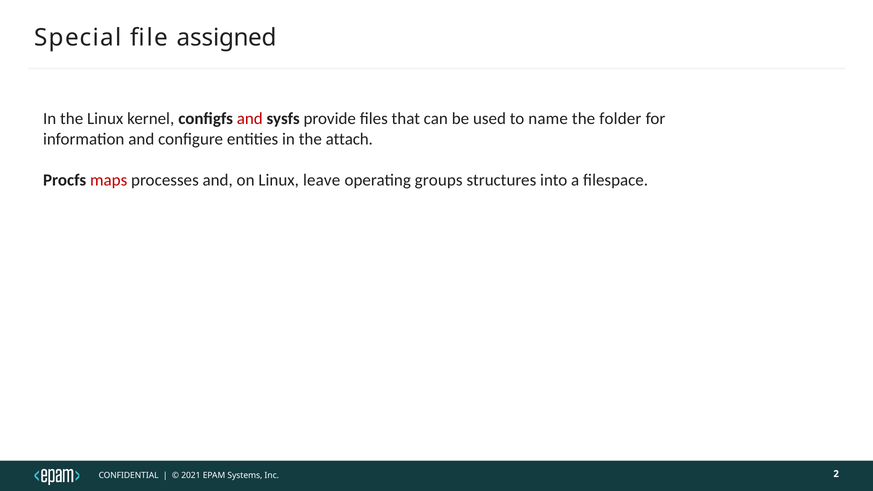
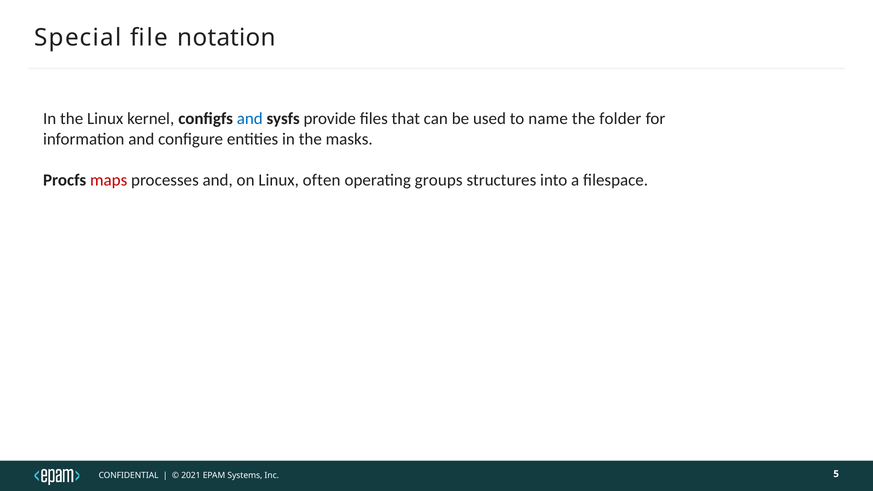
assigned: assigned -> notation (227, 38)
and colour: red -> blue (250, 119)
attach: attach -> masks (349, 139)
leave: leave -> often (322, 180)
2: 2 -> 5 (836, 474)
